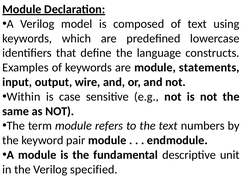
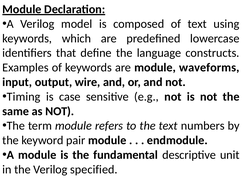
statements: statements -> waveforms (209, 67)
Within: Within -> Timing (24, 96)
